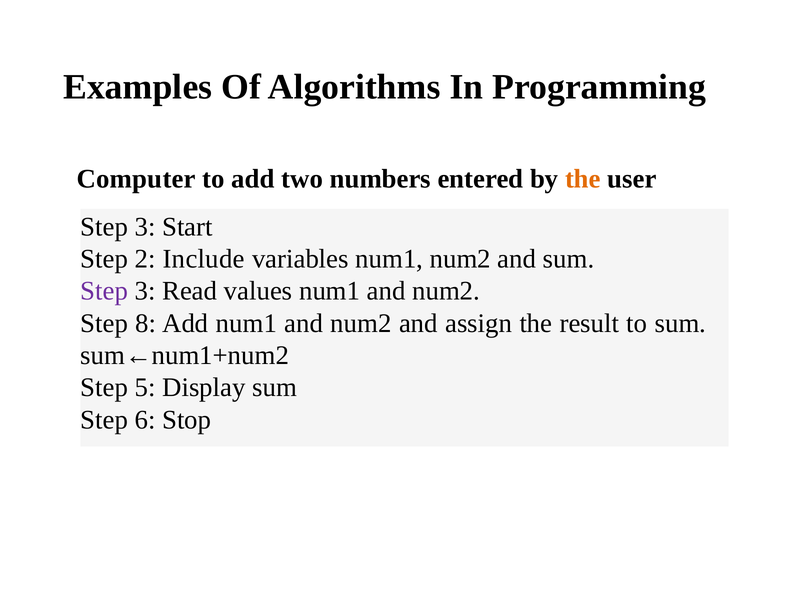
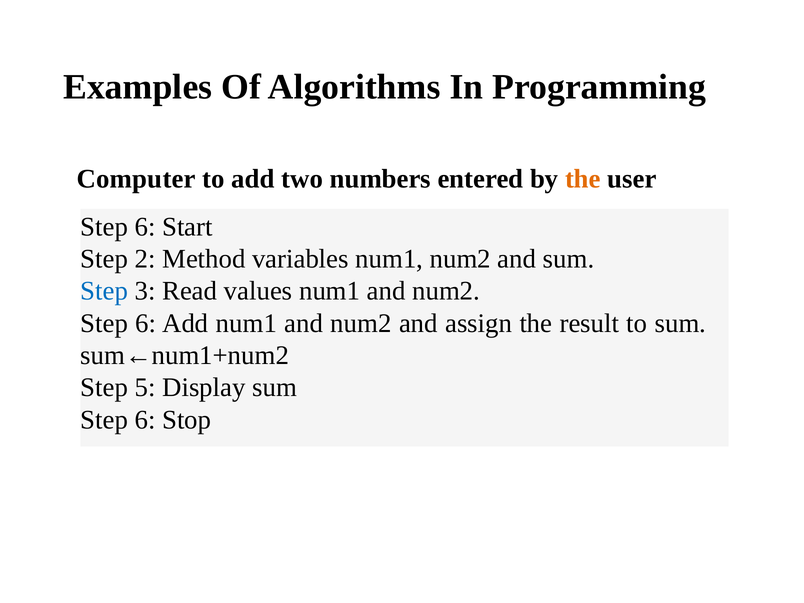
3: 3 -> 6 (145, 227)
Include: Include -> Method (204, 259)
Step colour: purple -> blue (104, 291)
8: 8 -> 6 (146, 323)
